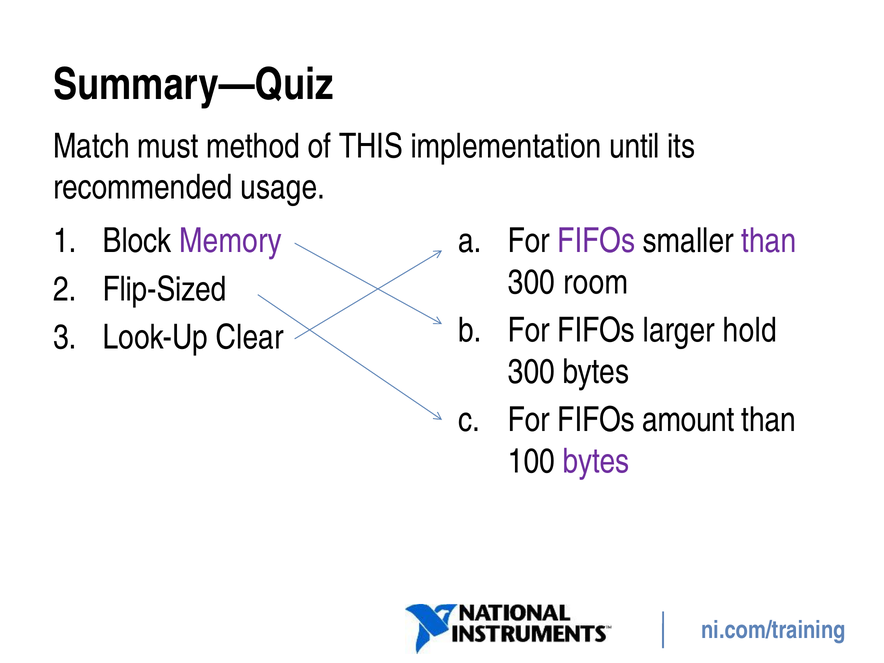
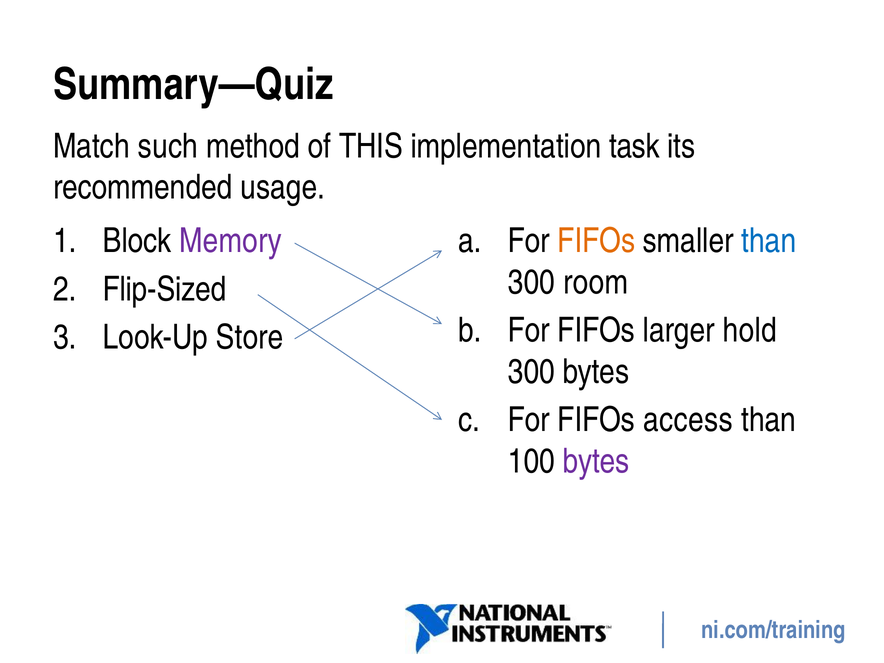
must: must -> such (168, 146)
until: until -> task (635, 146)
FIFOs colour: purple -> orange (596, 241)
than colour: purple -> blue (769, 241)
Clear: Clear -> Store (250, 337)
amount: amount -> access (688, 420)
